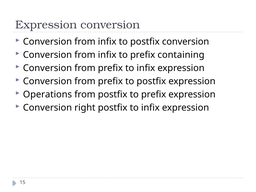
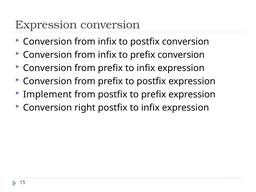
prefix containing: containing -> conversion (181, 55)
Operations: Operations -> Implement (47, 94)
